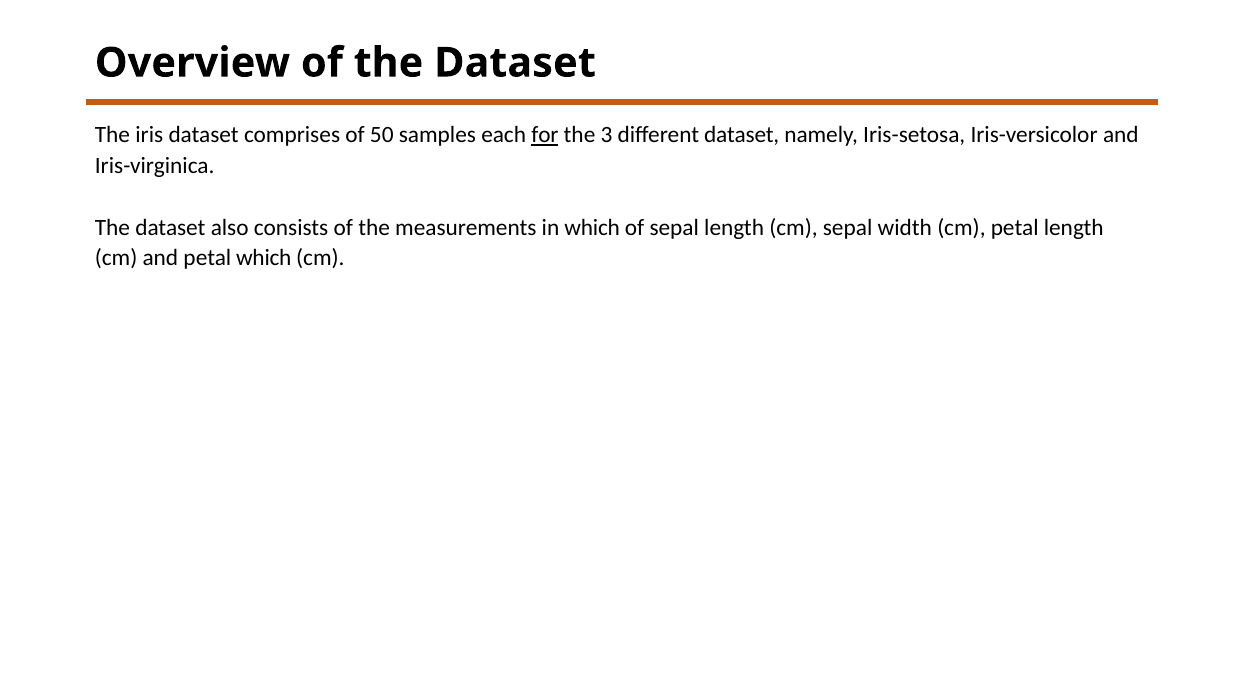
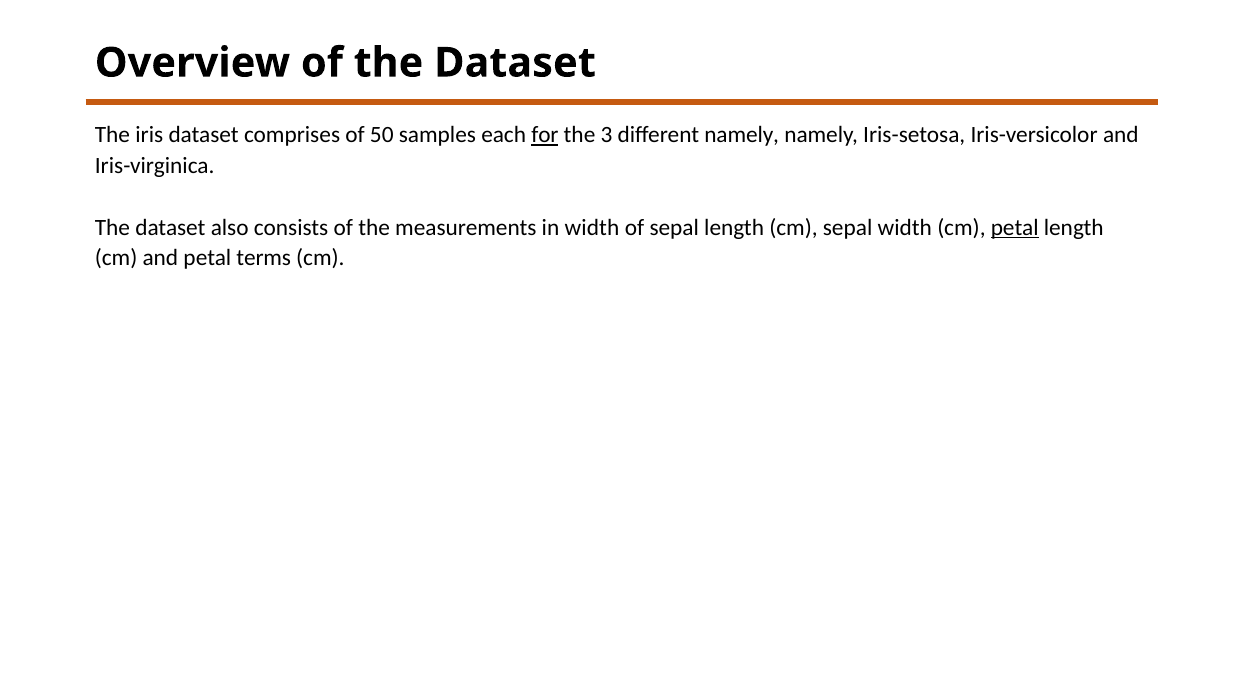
different dataset: dataset -> namely (742, 135)
in which: which -> width (592, 227)
petal underline: none -> present (1015, 227)
petal which: which -> terms (264, 258)
